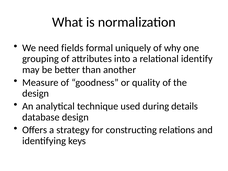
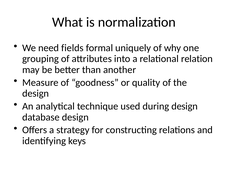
identify: identify -> relation (197, 59)
during details: details -> design (185, 106)
